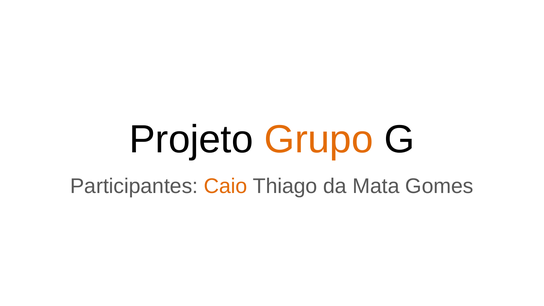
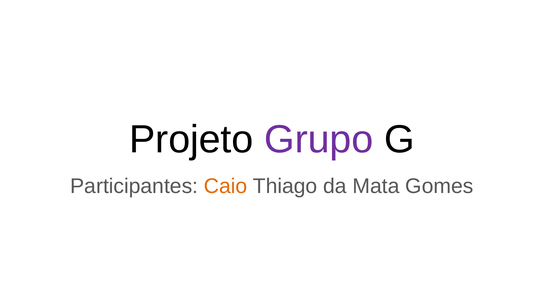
Grupo colour: orange -> purple (319, 140)
